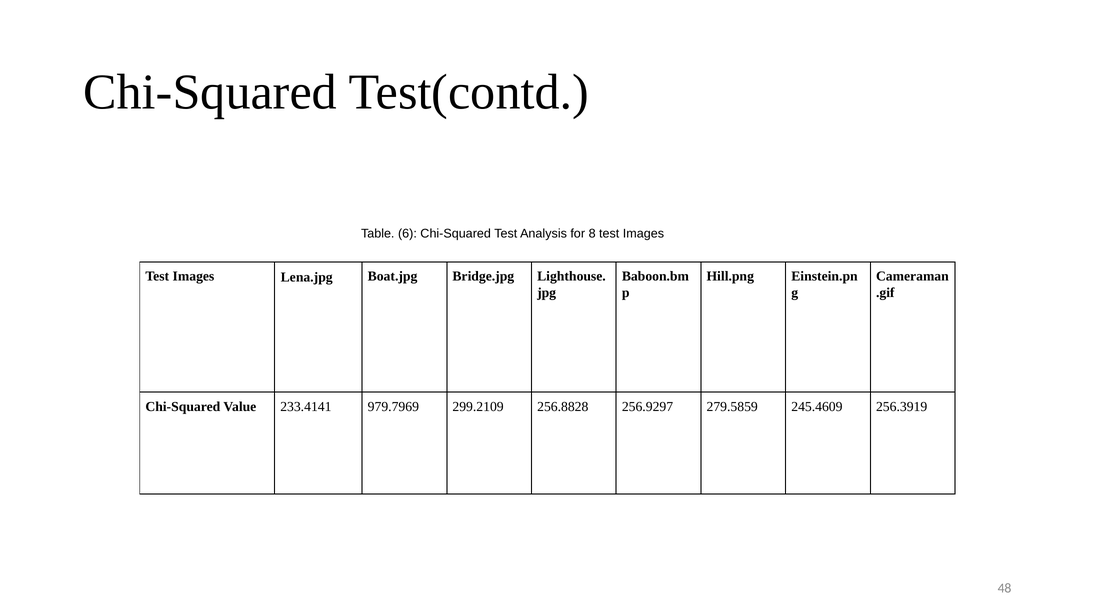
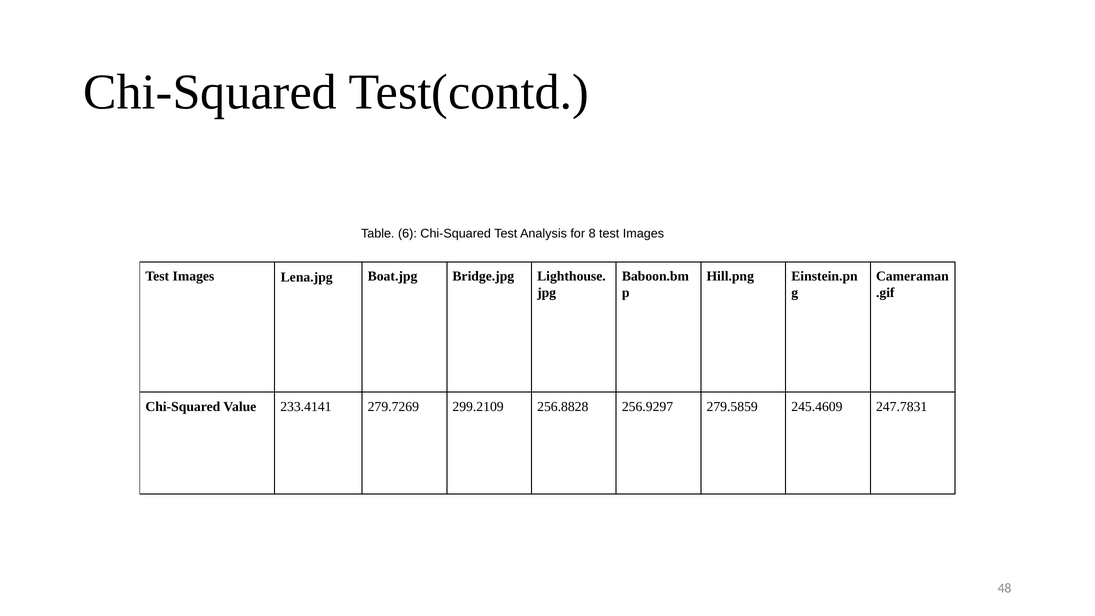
979.7969: 979.7969 -> 279.7269 (393, 406)
256.3919: 256.3919 -> 247.7831 (902, 406)
